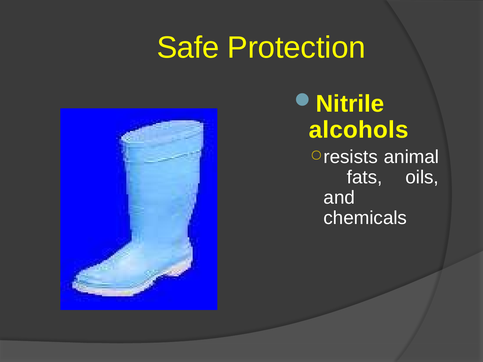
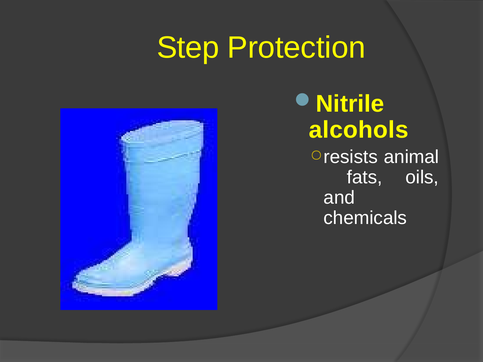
Safe: Safe -> Step (188, 48)
